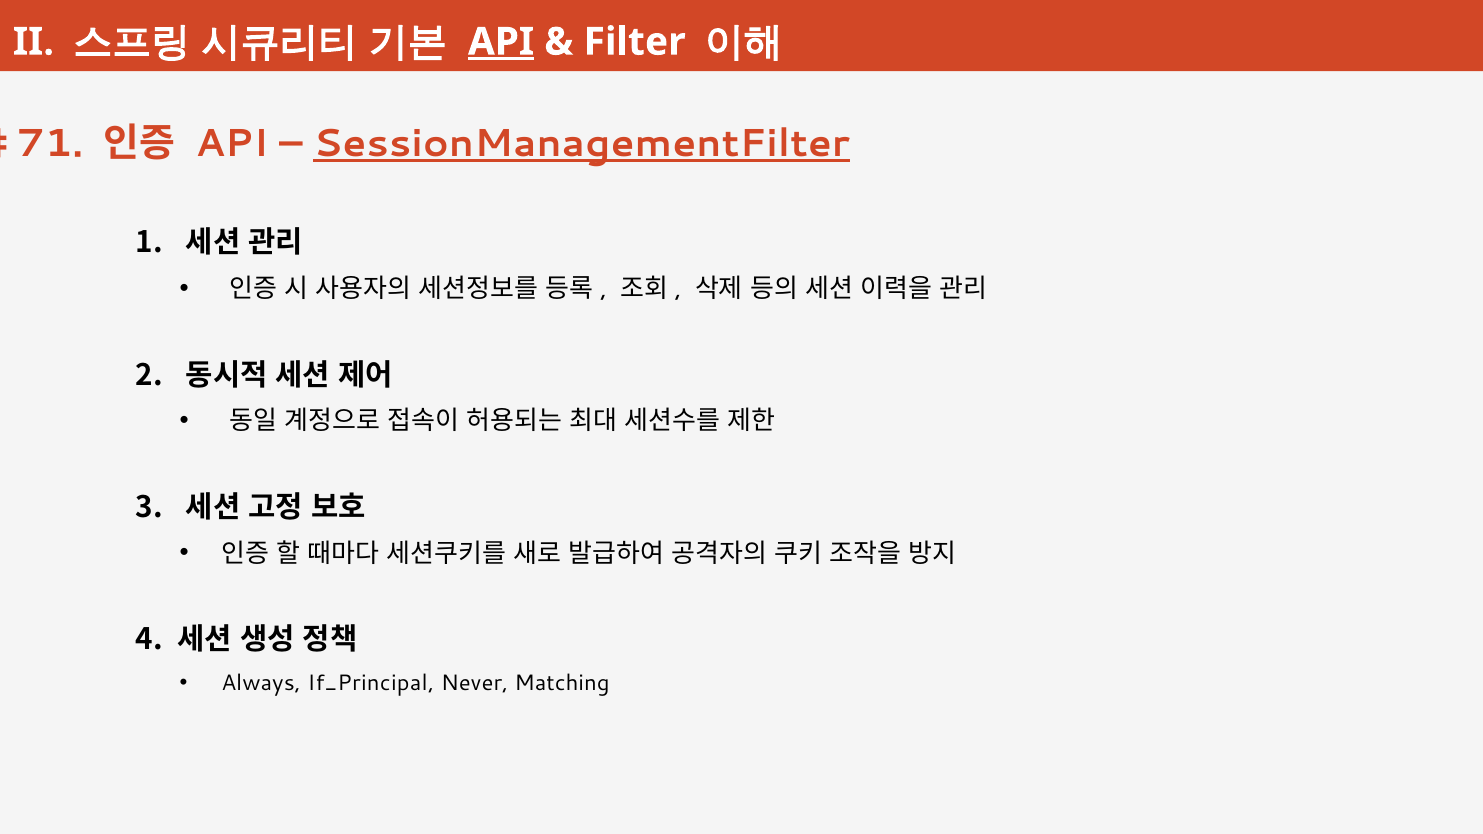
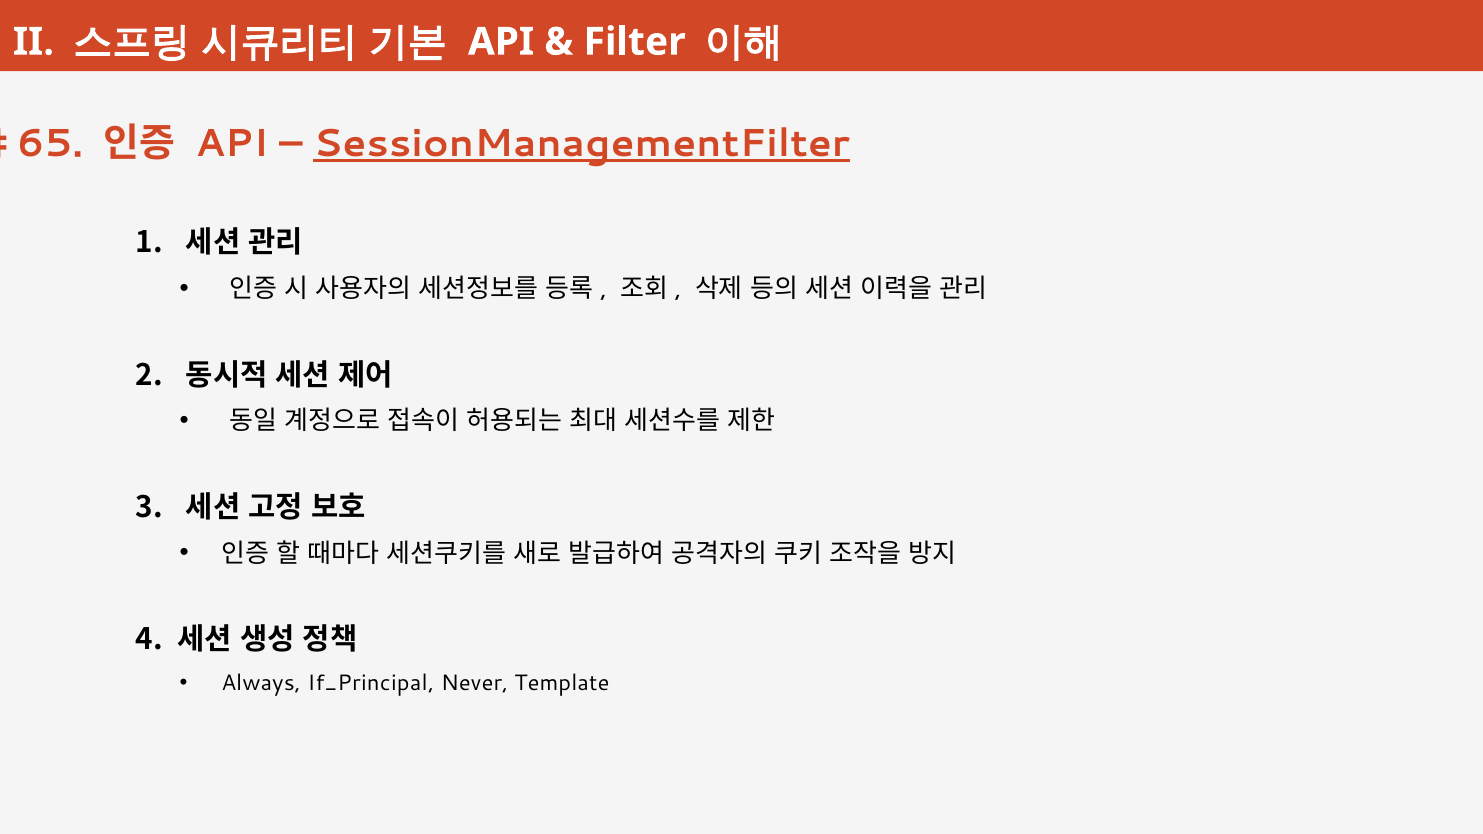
API underline: present -> none (501, 42)
71: 71 -> 65 (50, 144)
Matching: Matching -> Template (562, 684)
